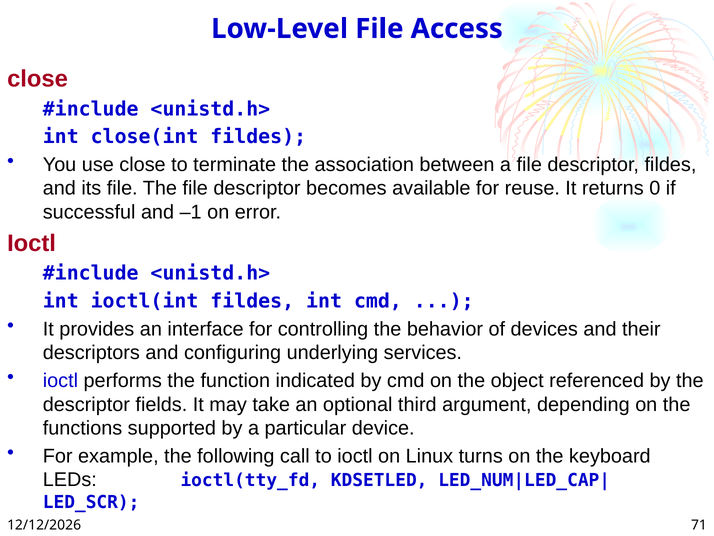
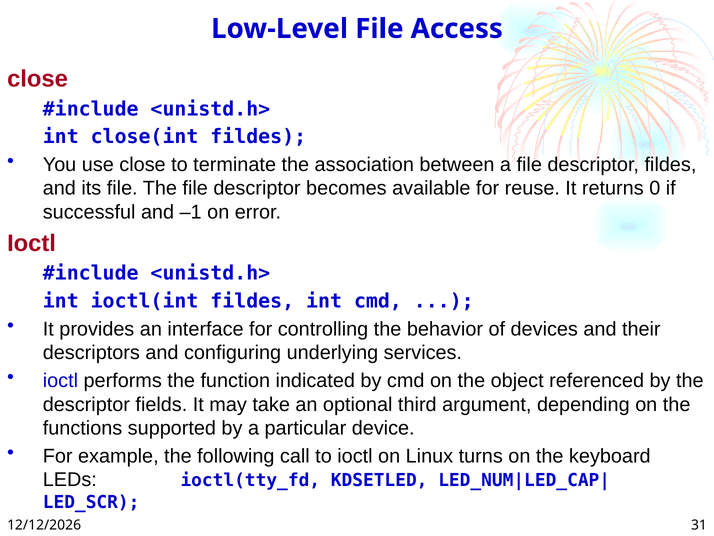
71: 71 -> 31 (699, 525)
